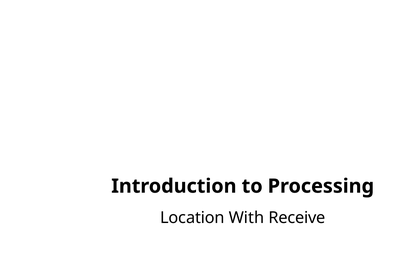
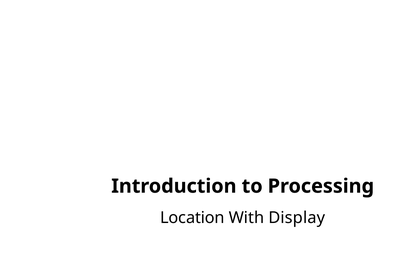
Receive: Receive -> Display (297, 217)
